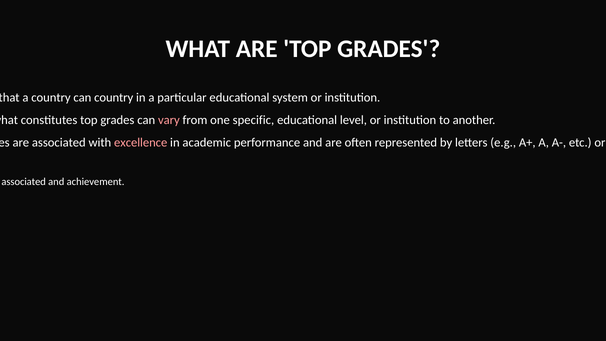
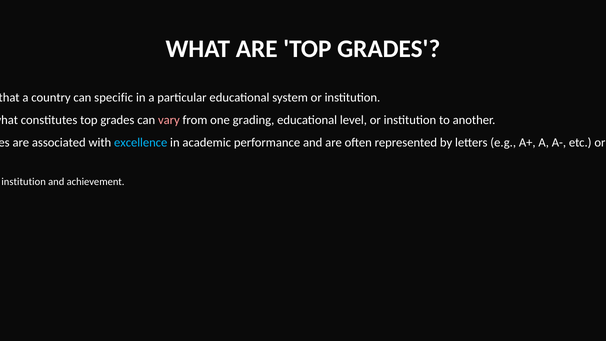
can country: country -> specific (114, 97)
one specific: specific -> grading (253, 120)
excellence colour: pink -> light blue (141, 142)
associated: associated -> institution (24, 181)
